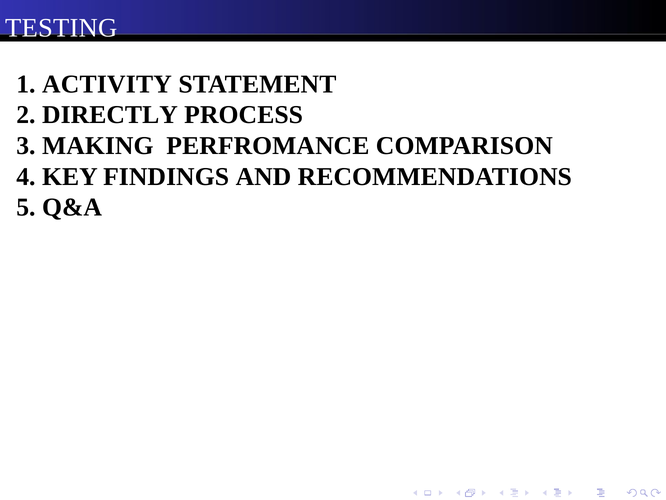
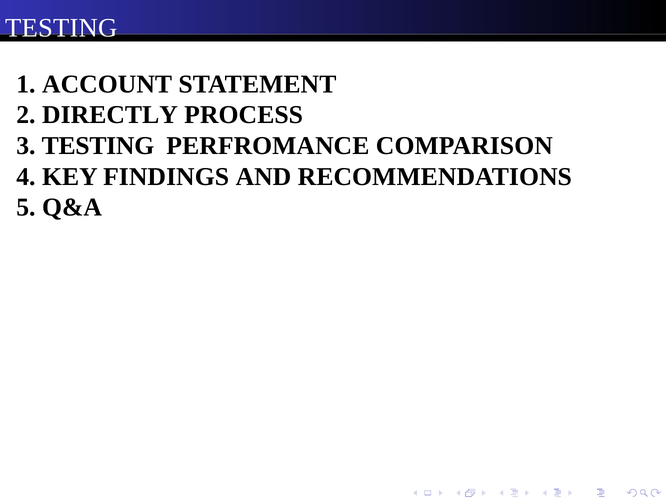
ACTIVITY: ACTIVITY -> ACCOUNT (107, 84)
3 MAKING: MAKING -> TESTING (98, 146)
